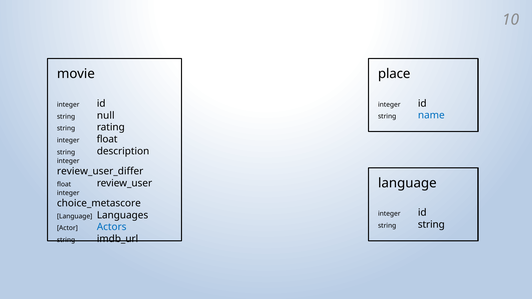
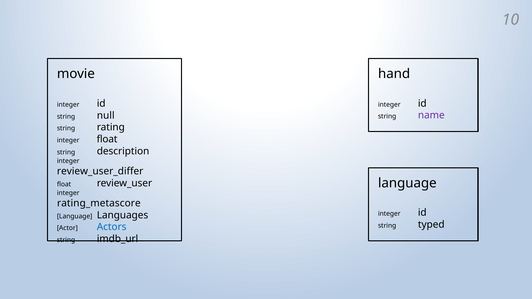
place: place -> hand (394, 74)
name colour: blue -> purple (431, 115)
choice_metascore: choice_metascore -> rating_metascore (99, 203)
string string: string -> typed (431, 225)
